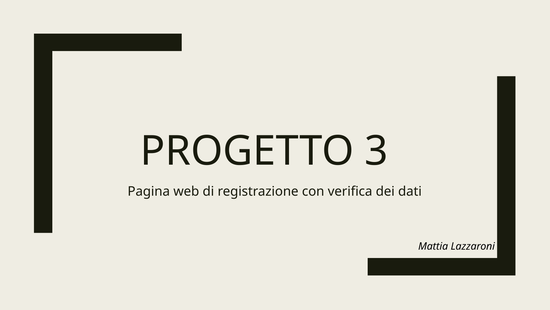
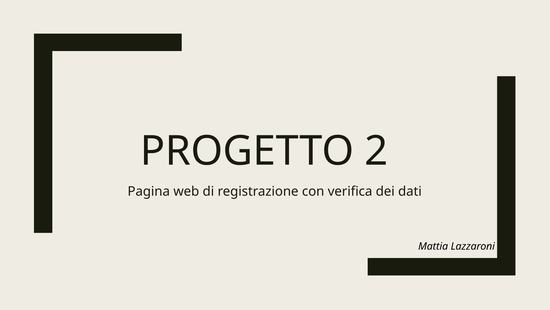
3: 3 -> 2 (376, 151)
